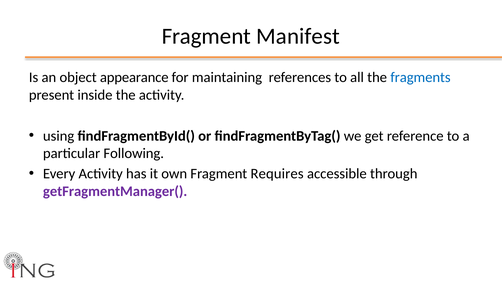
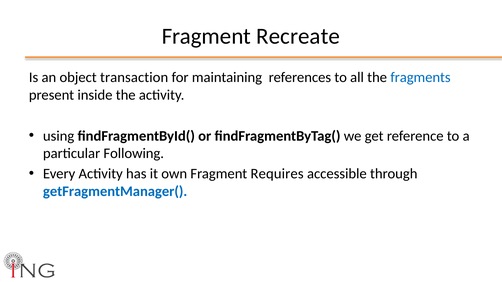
Manifest: Manifest -> Recreate (298, 36)
appearance: appearance -> transaction (134, 78)
getFragmentManager( colour: purple -> blue (115, 192)
